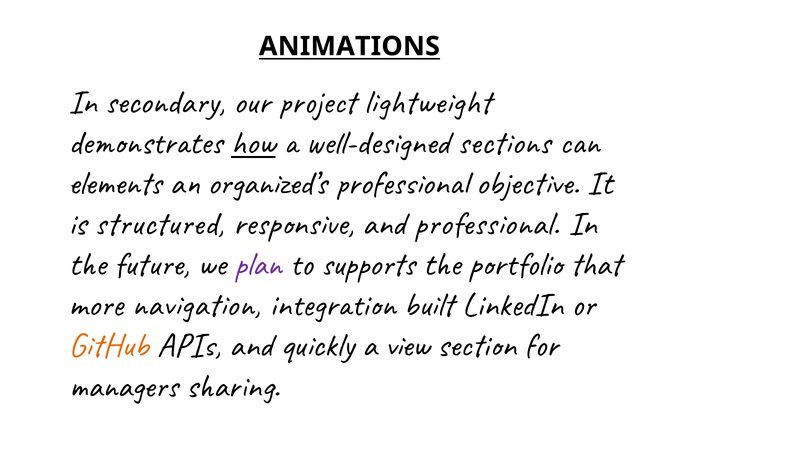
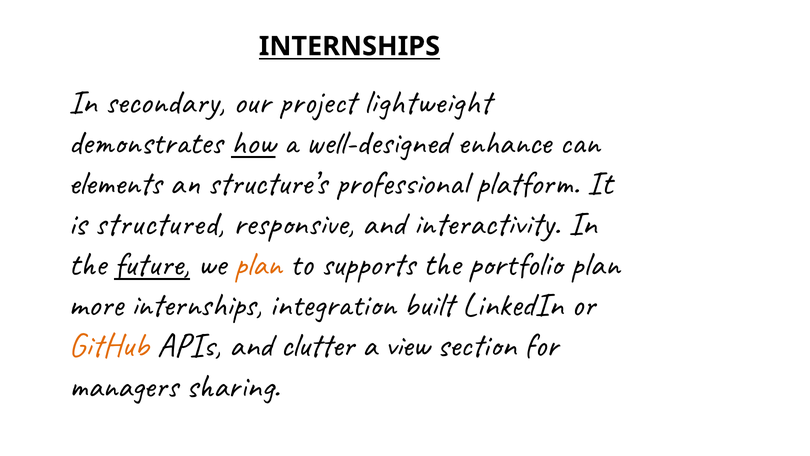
ANIMATIONS: ANIMATIONS -> INTERNSHIPS (349, 46)
sections: sections -> enhance (505, 143)
organized’s: organized’s -> structure’s (268, 183)
objective: objective -> platform (528, 183)
and professional: professional -> interactivity (487, 224)
future underline: none -> present (152, 264)
plan colour: purple -> orange (258, 264)
portfolio that: that -> plan (595, 264)
more navigation: navigation -> internships (197, 305)
quickly: quickly -> clutter (318, 345)
